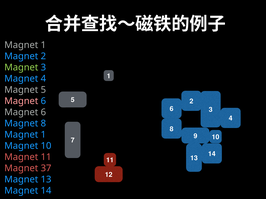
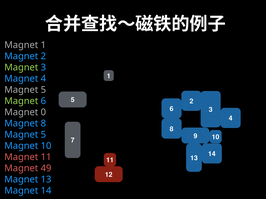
Magnet colour: pink -> light green (21, 101)
6: 6 -> 0 (43, 112)
1: 1 -> 5 (43, 135)
37: 37 -> 49 (46, 169)
